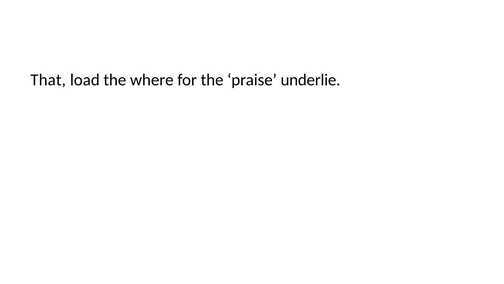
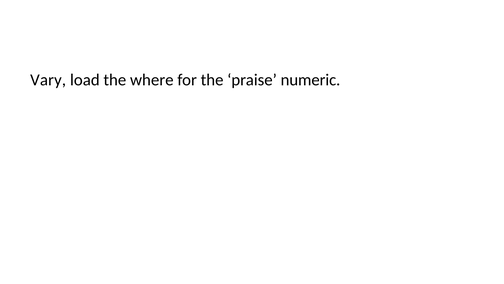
That: That -> Vary (48, 80)
underlie: underlie -> numeric (310, 80)
